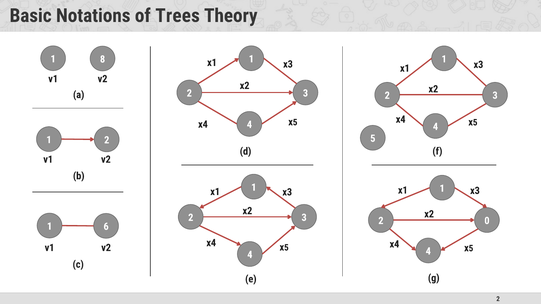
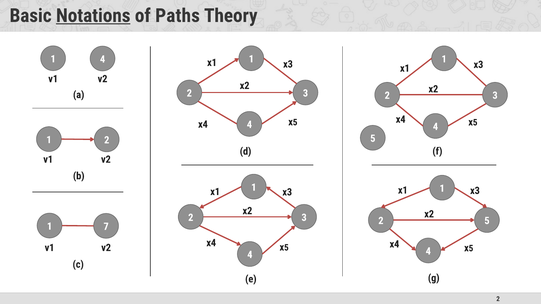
Notations underline: none -> present (93, 16)
Trees: Trees -> Paths (178, 16)
1 8: 8 -> 4 (103, 59)
2 0: 0 -> 5 (487, 221)
6: 6 -> 7 (106, 227)
